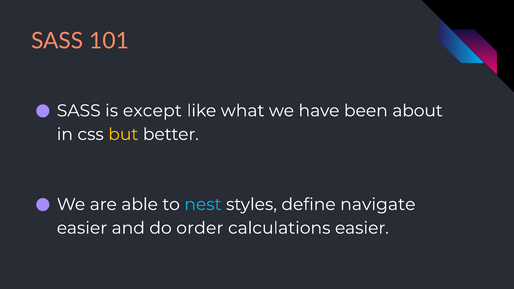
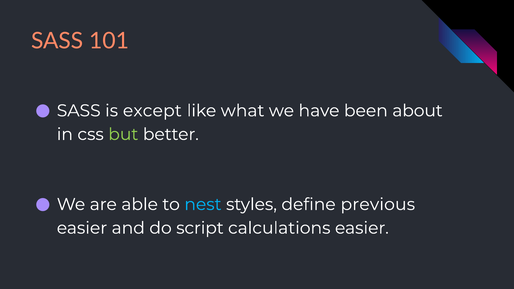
but colour: yellow -> light green (123, 134)
navigate: navigate -> previous (378, 204)
order: order -> script (200, 228)
